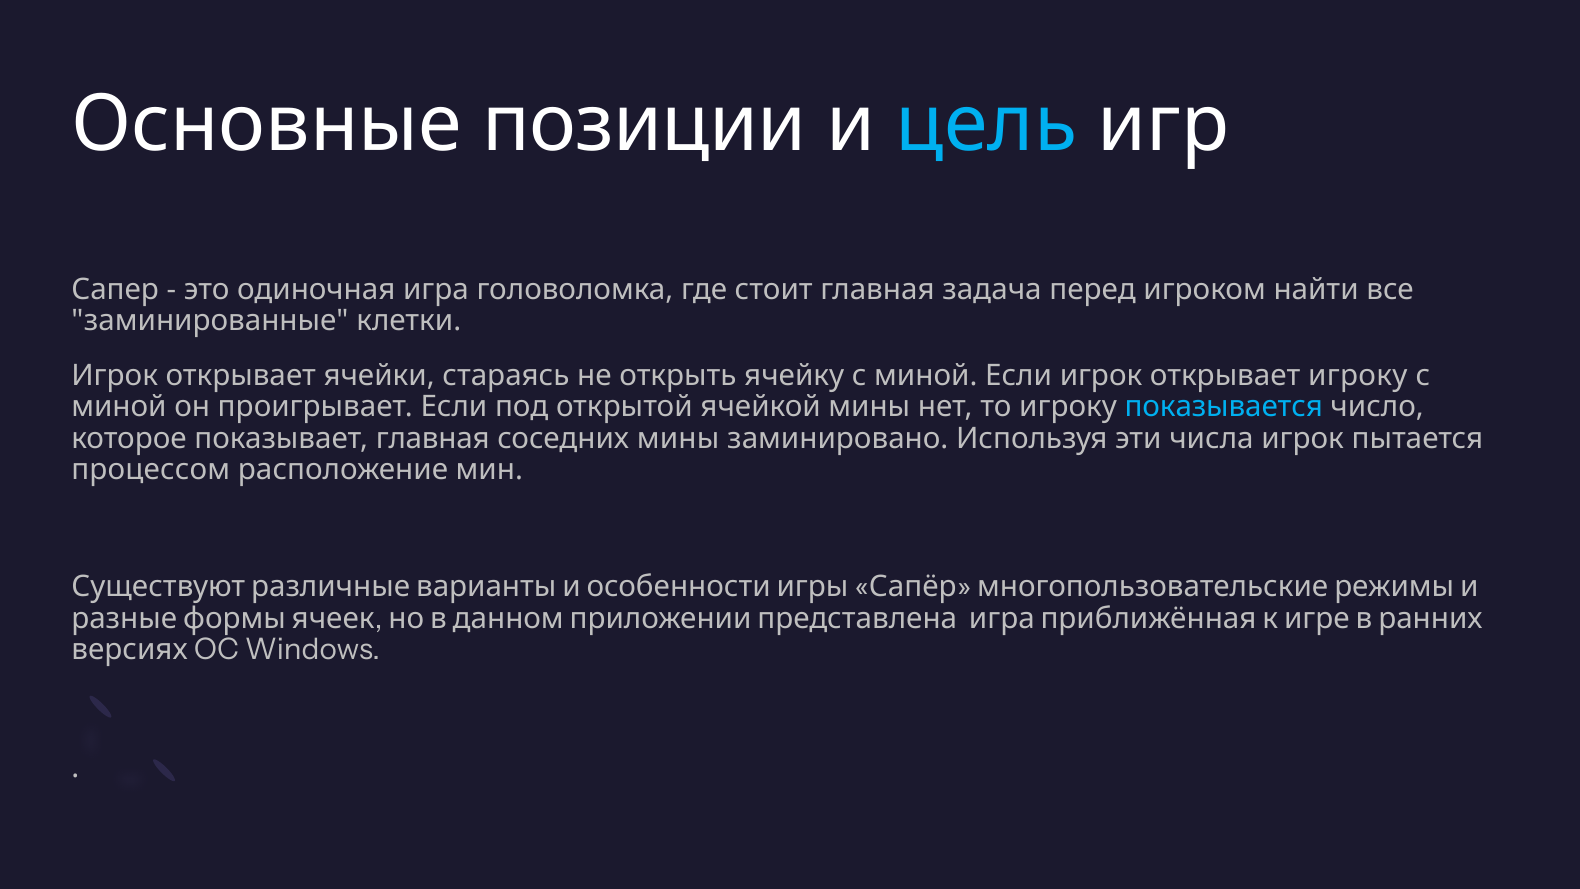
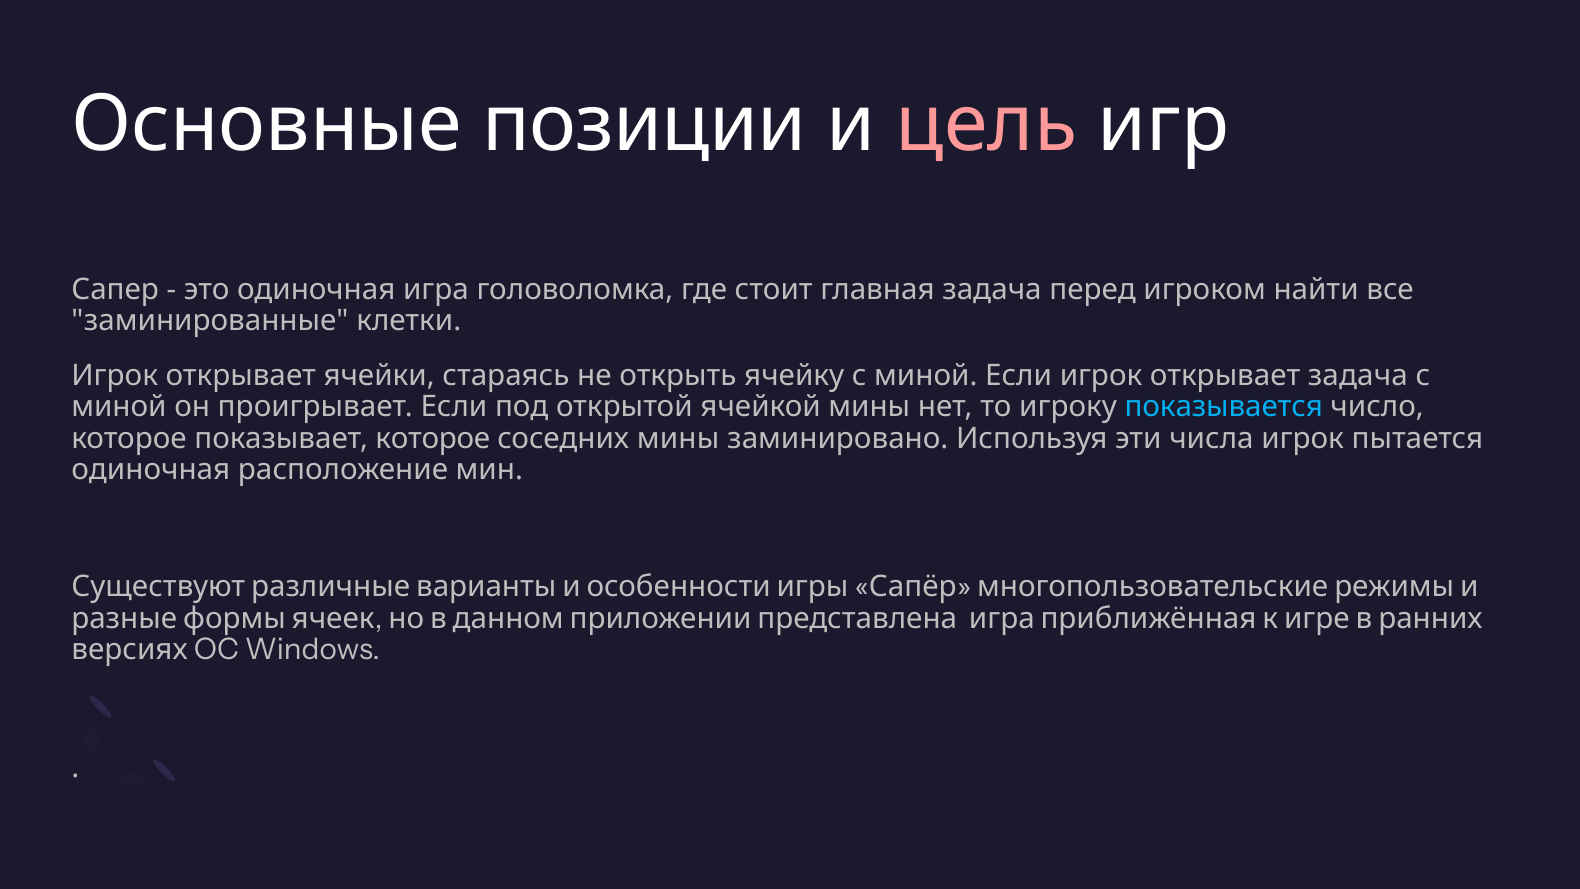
цель colour: light blue -> pink (987, 124)
открывает игроку: игроку -> задача (1358, 376)
показывает главная: главная -> которое (433, 438)
процессом: процессом -> одиночная (151, 469)
